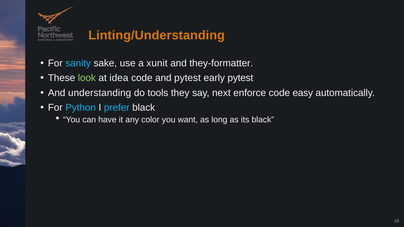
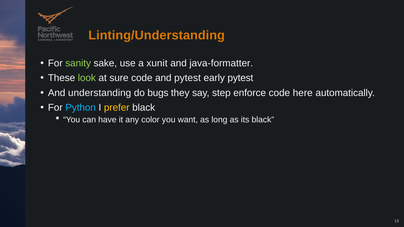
sanity colour: light blue -> light green (78, 63)
they-formatter: they-formatter -> java-formatter (221, 63)
idea: idea -> sure (119, 78)
tools: tools -> bugs (158, 93)
next: next -> step (221, 93)
easy: easy -> here (303, 93)
prefer colour: light blue -> yellow (117, 108)
